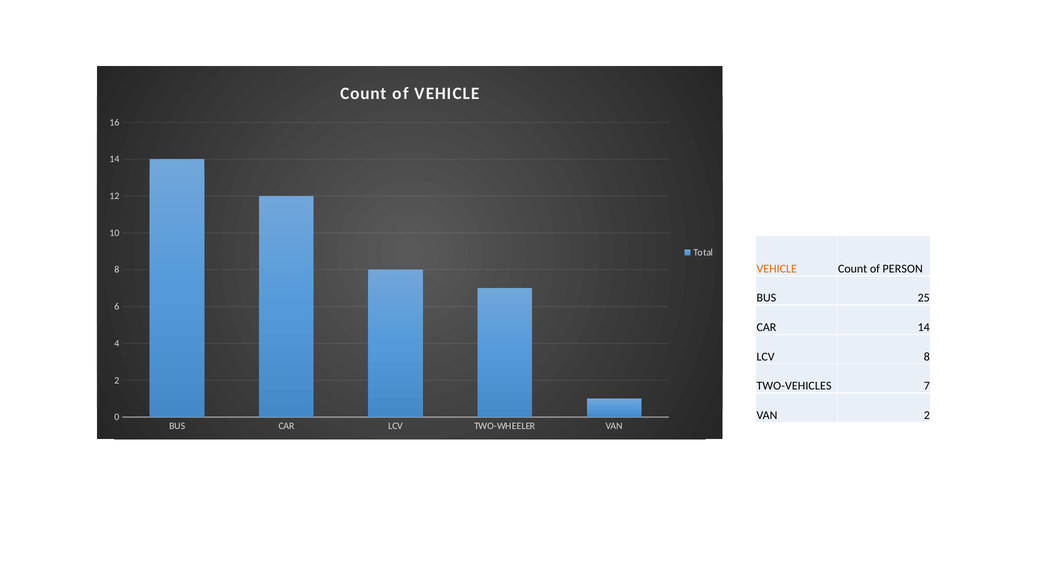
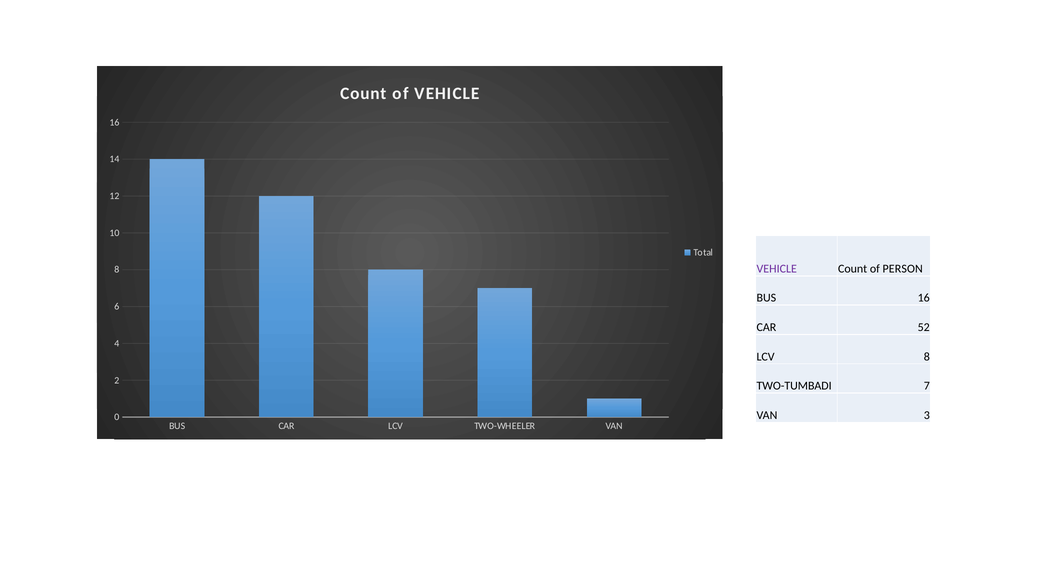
VEHICLE colour: orange -> purple (777, 269)
BUS 25: 25 -> 16 (924, 298)
CAR 14: 14 -> 52 (924, 328)
TWO-VEHICLES: TWO-VEHICLES -> TWO-TUMBADI (794, 386)
VAN 2: 2 -> 3 (927, 416)
